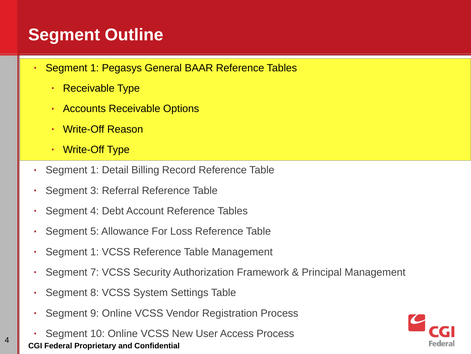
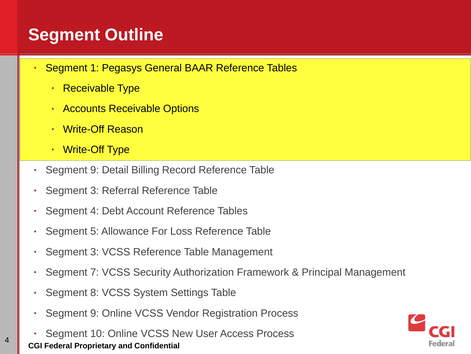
1: 1 -> 9 (95, 170)
1: 1 -> 3 (95, 251)
